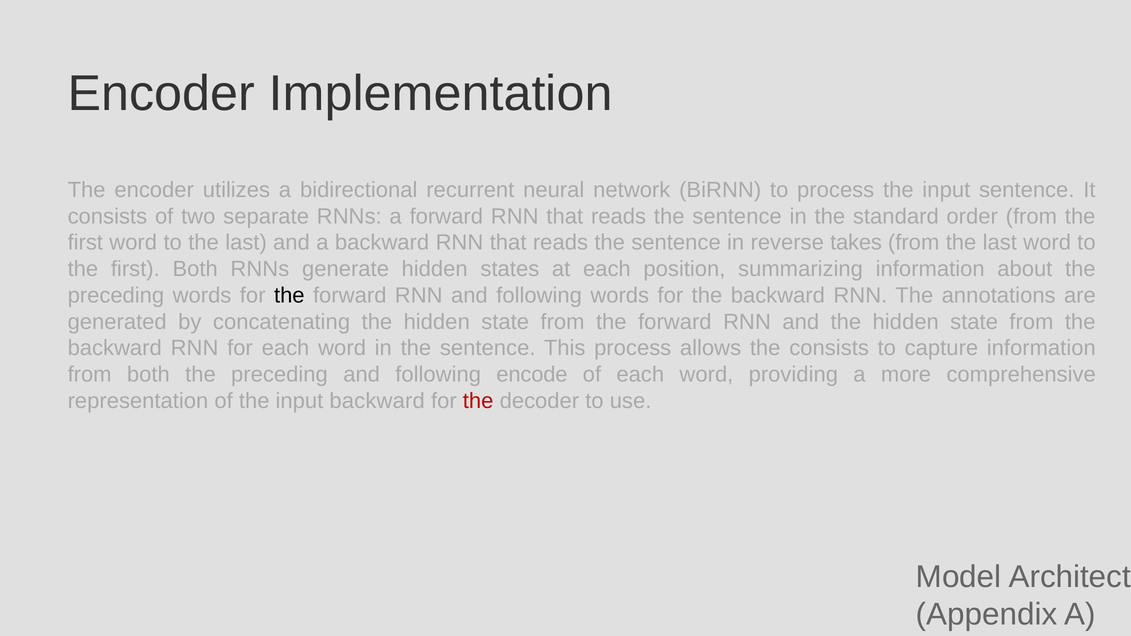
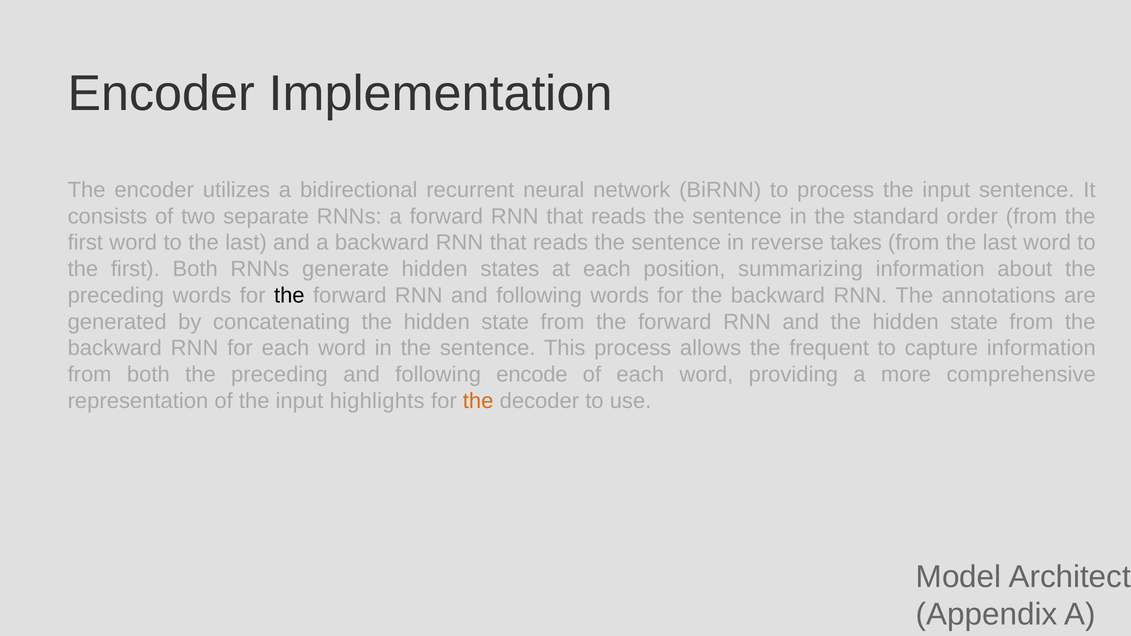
the consists: consists -> frequent (829, 348)
input backward: backward -> highlights (377, 401)
the colour: red -> orange (478, 401)
